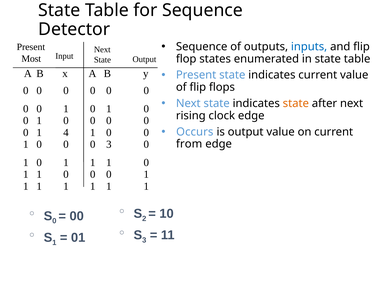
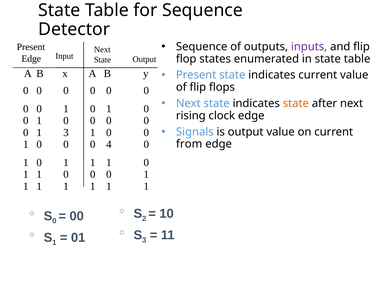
inputs colour: blue -> purple (309, 47)
Most: Most -> Edge (31, 59)
Occurs: Occurs -> Signals (195, 132)
1 4: 4 -> 3 (66, 132)
0 3: 3 -> 4 (109, 144)
